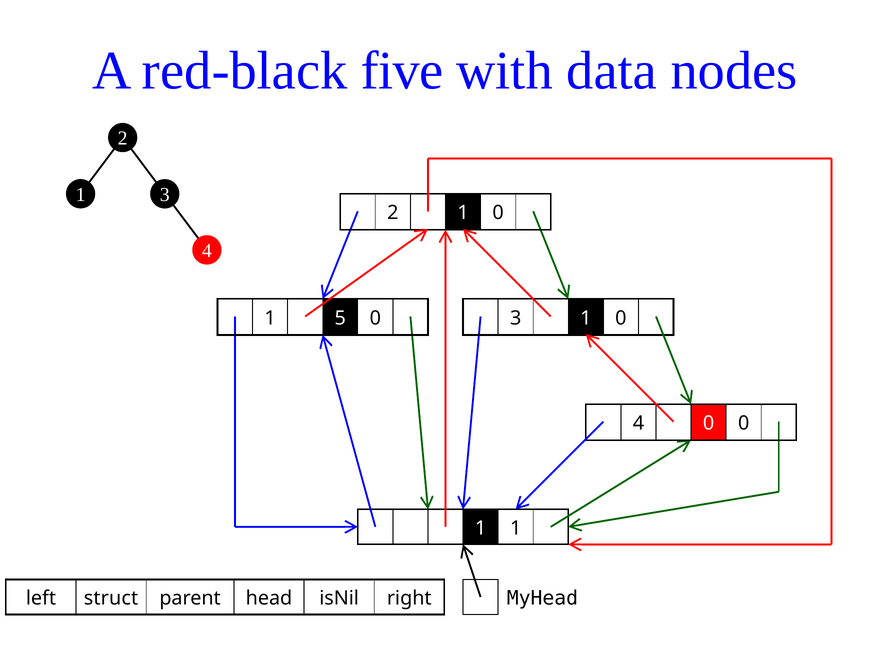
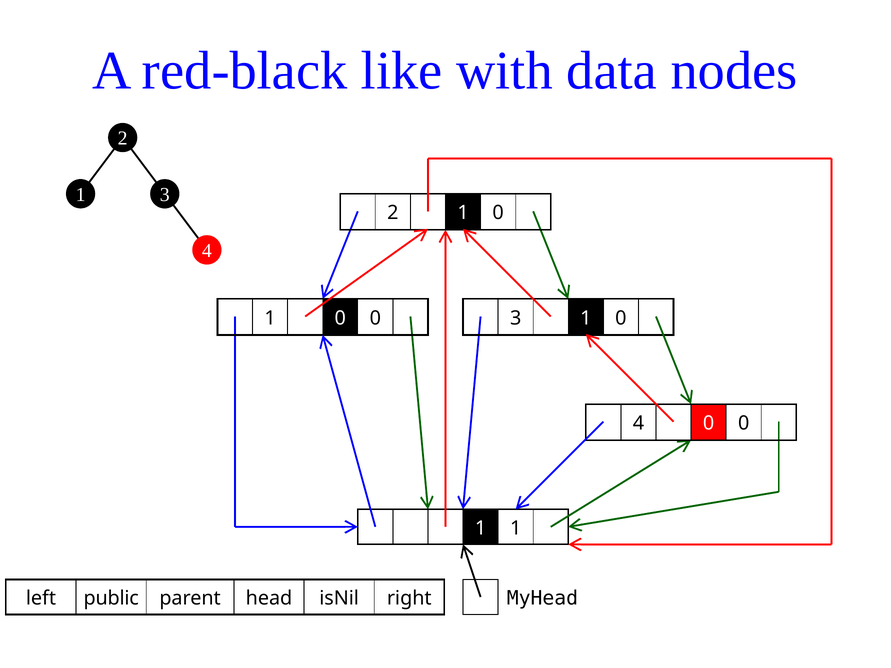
five: five -> like (402, 71)
5: 5 -> 0 (340, 318)
struct: struct -> public (111, 598)
